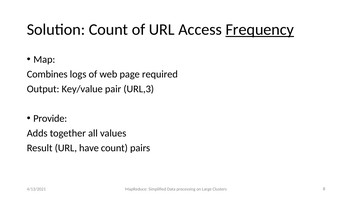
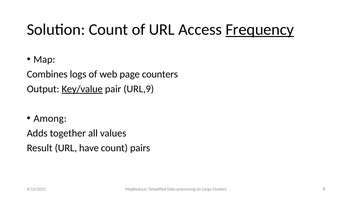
required: required -> counters (160, 74)
Key/value underline: none -> present (82, 89)
URL,3: URL,3 -> URL,9 (139, 89)
Provide: Provide -> Among (50, 118)
